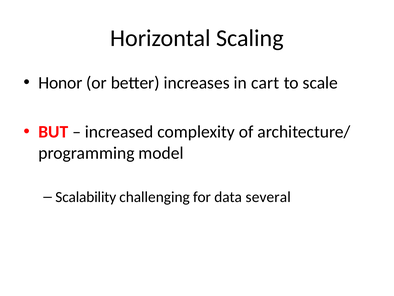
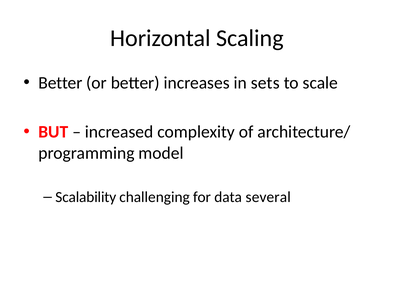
Honor: Honor -> Better (60, 83)
cart: cart -> sets (265, 83)
